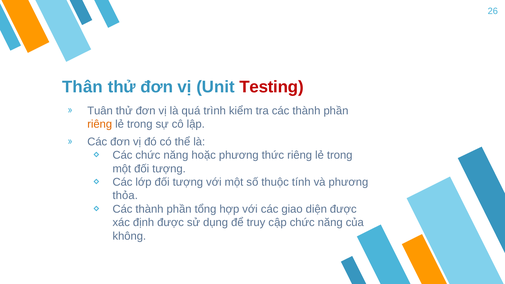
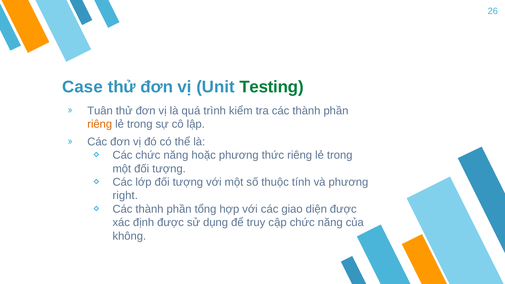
Thân: Thân -> Case (82, 87)
Testing colour: red -> green (272, 87)
thỏa: thỏa -> right (125, 196)
